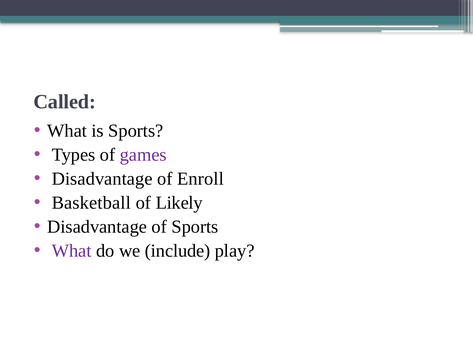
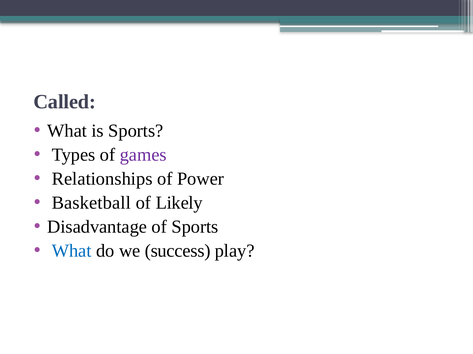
Disadvantage: Disadvantage -> Relationships (102, 179)
Enroll: Enroll -> Power (200, 179)
What colour: purple -> blue (72, 251)
include: include -> success (178, 251)
